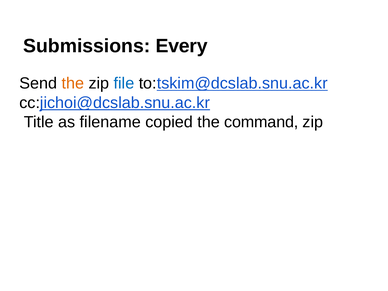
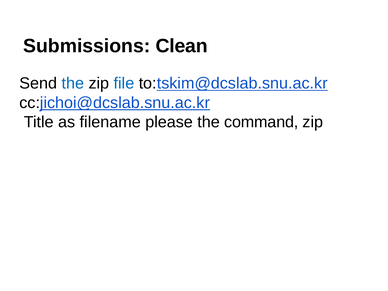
Every: Every -> Clean (182, 46)
the colour: orange -> blue (73, 83)
copied: copied -> please (169, 122)
